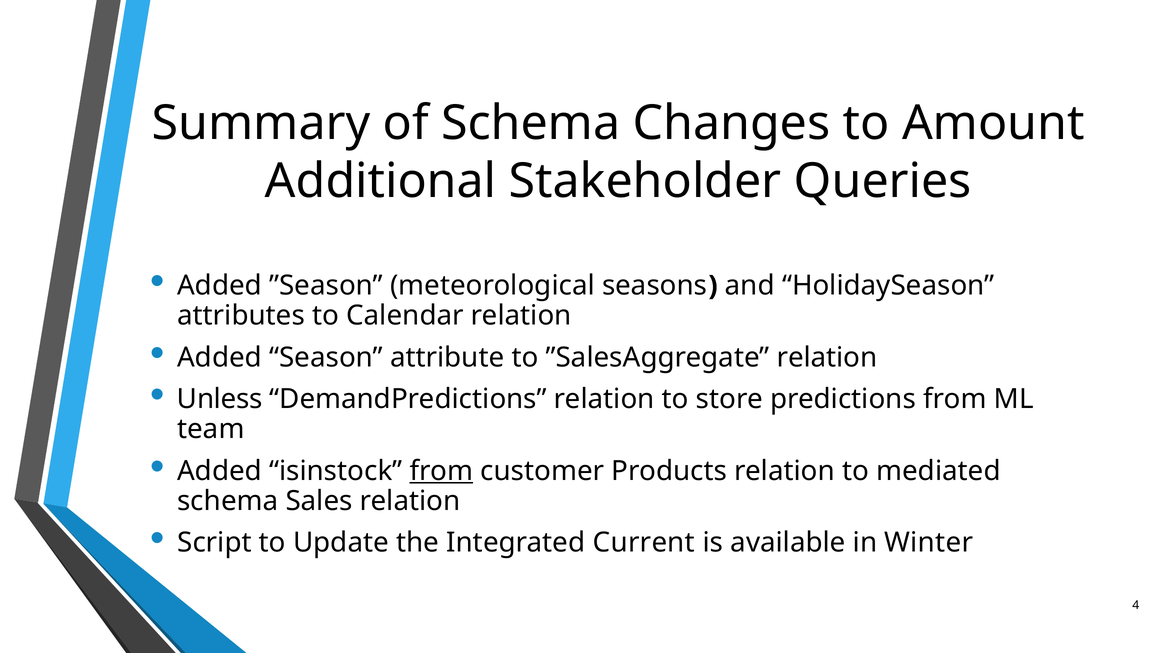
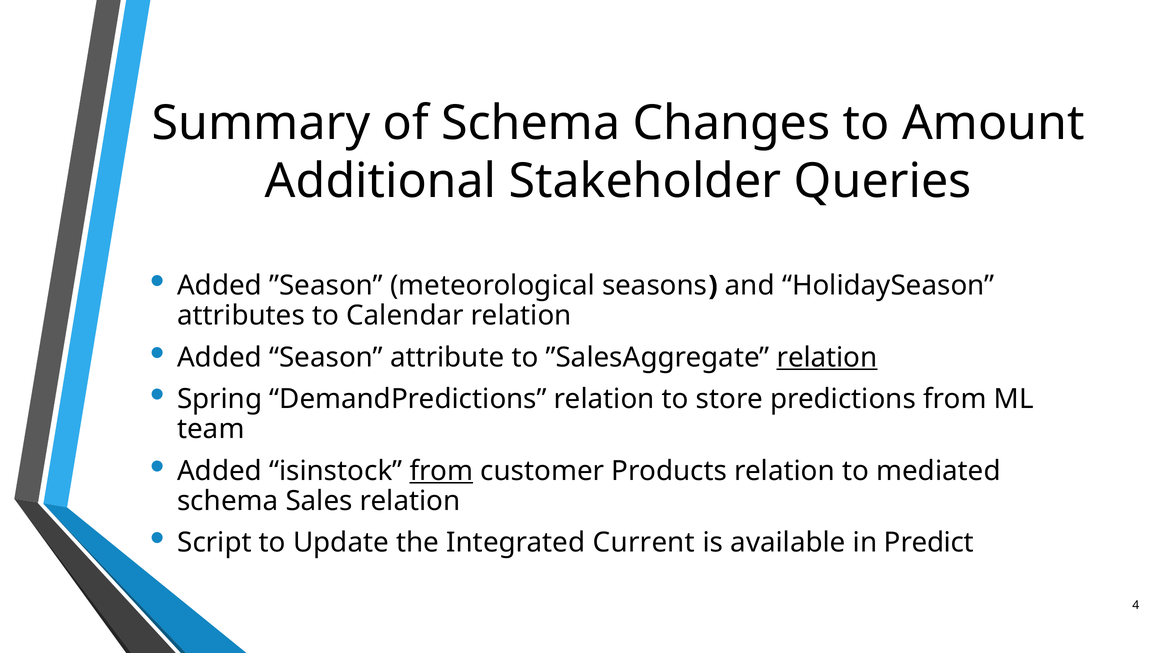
relation underline: none -> present (827, 357)
Unless: Unless -> Spring (220, 399)
Winter: Winter -> Predict (929, 543)
